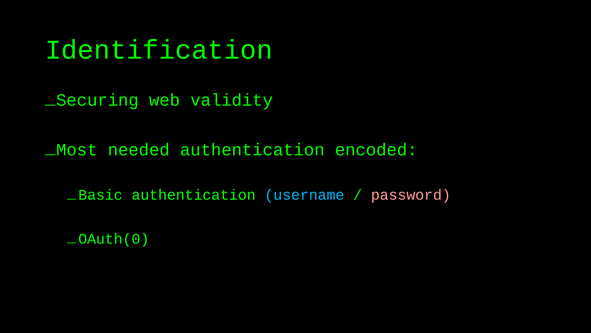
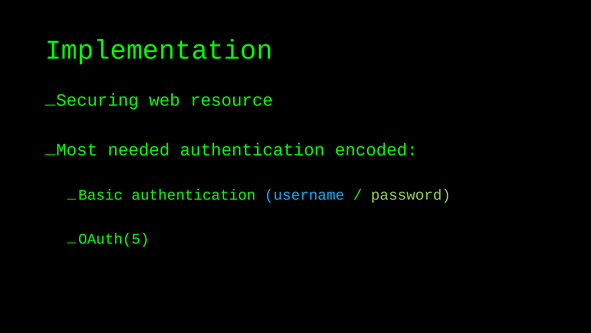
Identification: Identification -> Implementation (159, 50)
validity: validity -> resource (232, 100)
password colour: pink -> light green (411, 195)
OAuth(0: OAuth(0 -> OAuth(5 (114, 238)
